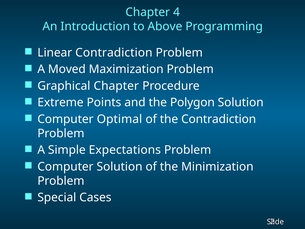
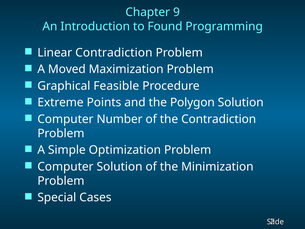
4: 4 -> 9 (176, 12)
Above: Above -> Found (165, 26)
Graphical Chapter: Chapter -> Feasible (116, 86)
Optimal: Optimal -> Number (120, 119)
Expectations: Expectations -> Optimization (125, 150)
